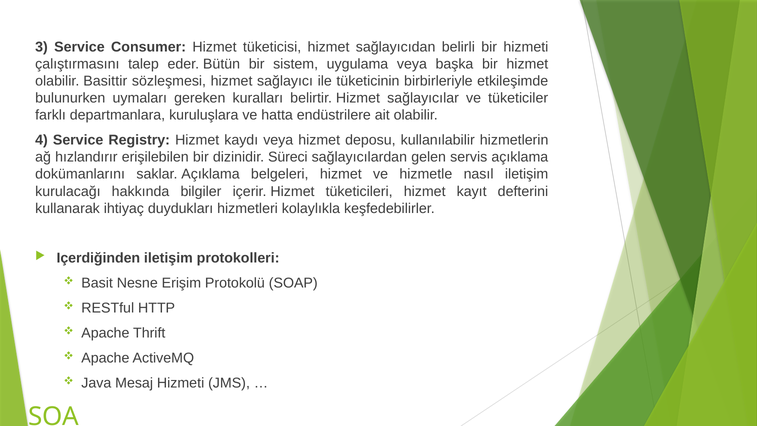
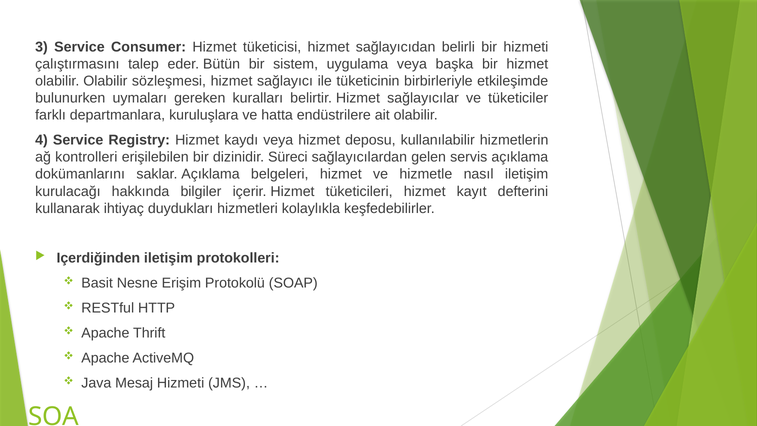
olabilir Basittir: Basittir -> Olabilir (105, 81)
hızlandırır: hızlandırır -> kontrolleri (86, 157)
